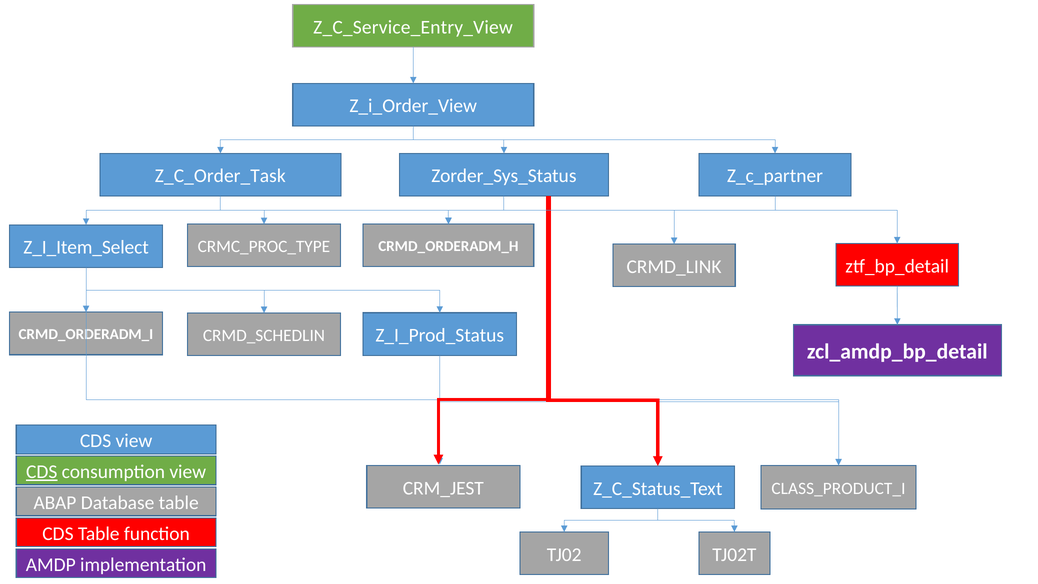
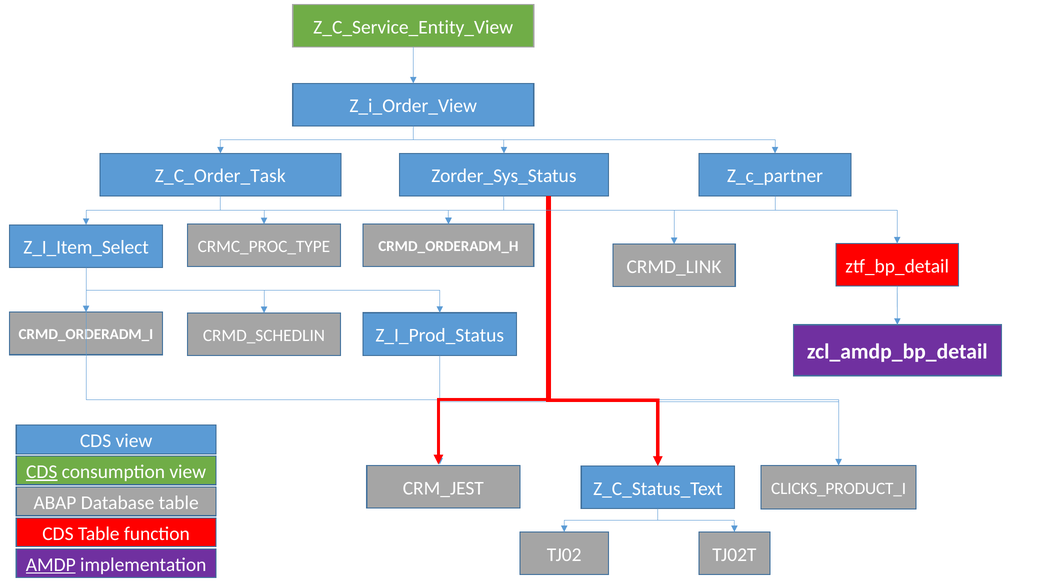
Z_C_Service_Entry_View: Z_C_Service_Entry_View -> Z_C_Service_Entity_View (413, 27)
CLASS_PRODUCT_I: CLASS_PRODUCT_I -> CLICKS_PRODUCT_I (839, 488)
AMDP underline: none -> present (51, 565)
